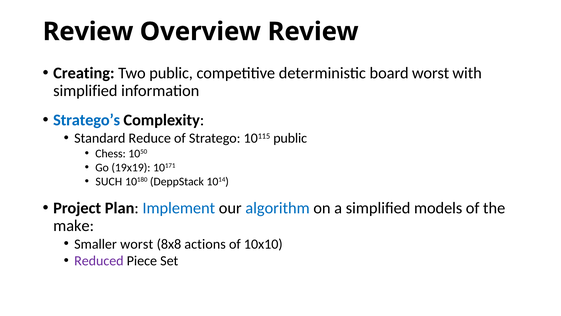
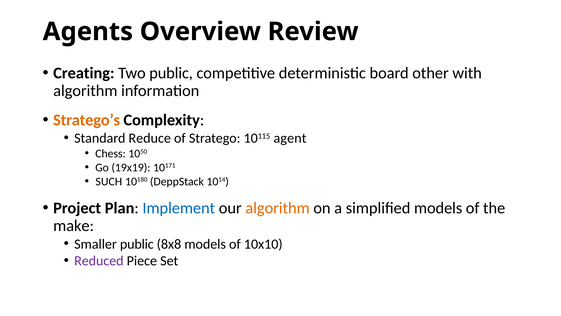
Review: Review -> Agents (88, 32)
board worst: worst -> other (431, 73)
simplified: simplified -> algorithm (85, 91)
Stratego’s colour: blue -> orange (87, 120)
10115 public: public -> agent (290, 138)
algorithm colour: blue -> orange (278, 208)
Smaller worst: worst -> public (137, 244)
8x8 actions: actions -> models (205, 244)
